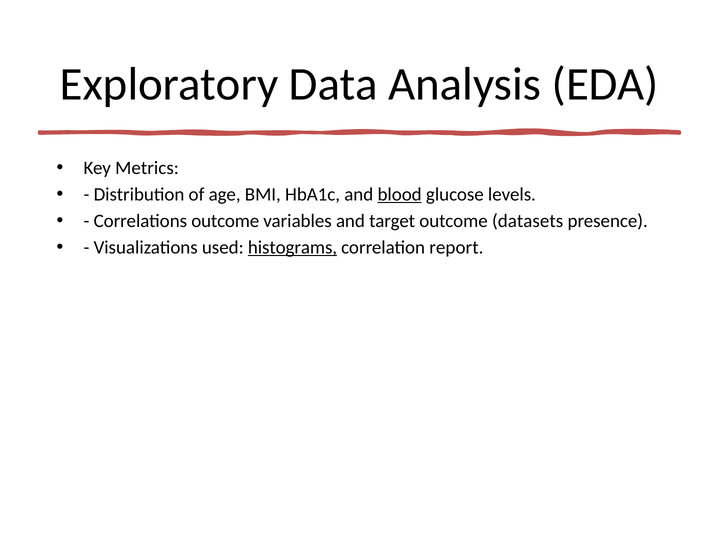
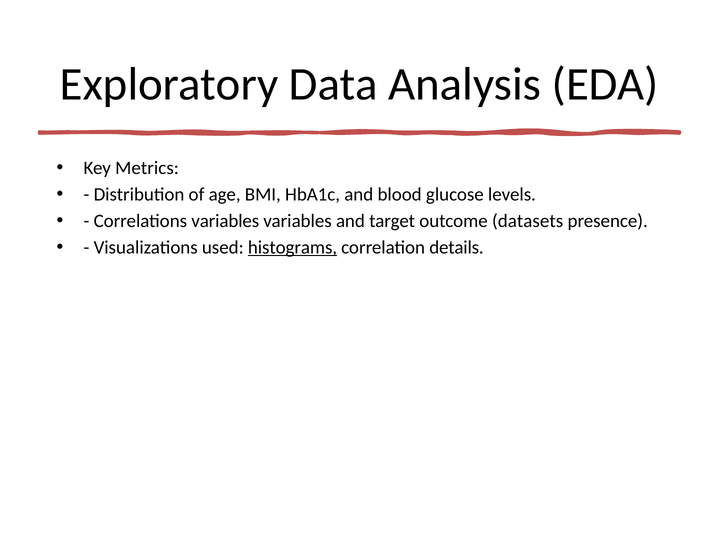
blood underline: present -> none (400, 194)
Correlations outcome: outcome -> variables (225, 221)
report: report -> details (456, 248)
